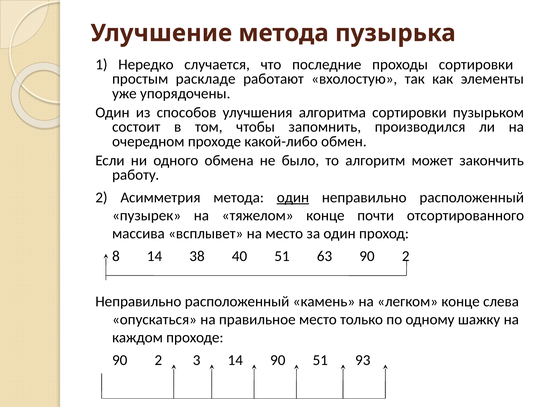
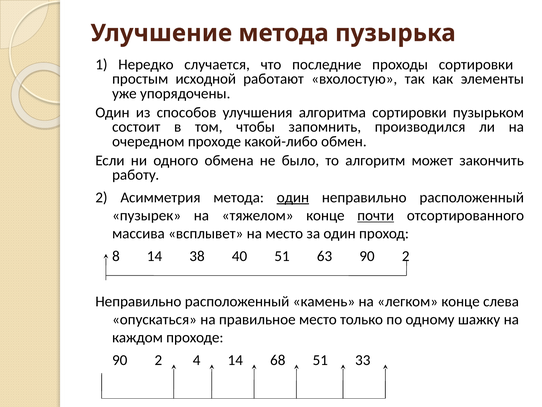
раскладе: раскладе -> исходной (206, 79)
почти underline: none -> present (376, 215)
3: 3 -> 4 (197, 360)
14 90: 90 -> 68 (278, 360)
93: 93 -> 33 (363, 360)
